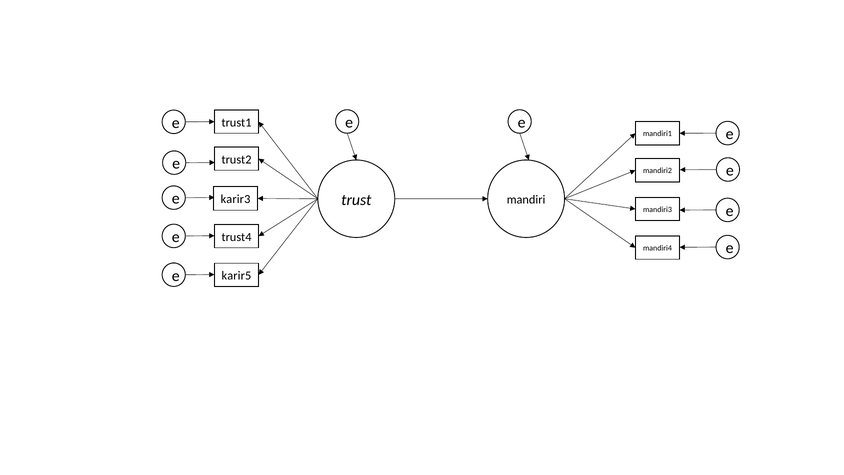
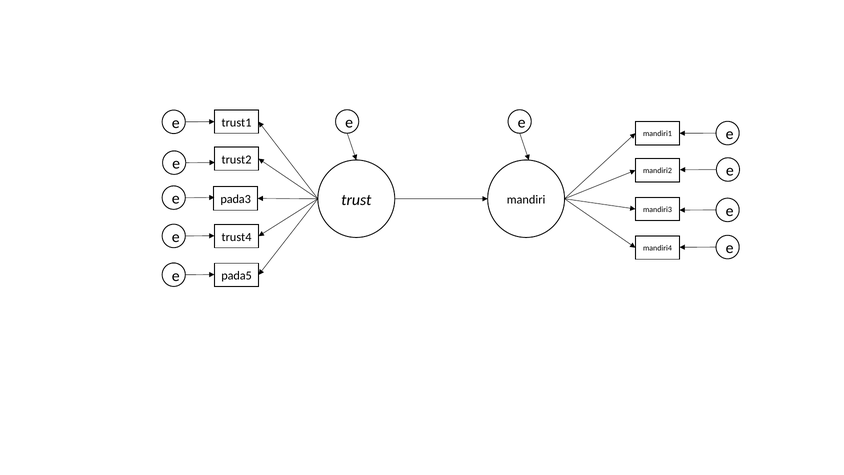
karir3: karir3 -> pada3 (236, 199)
karir5: karir5 -> pada5 (237, 276)
